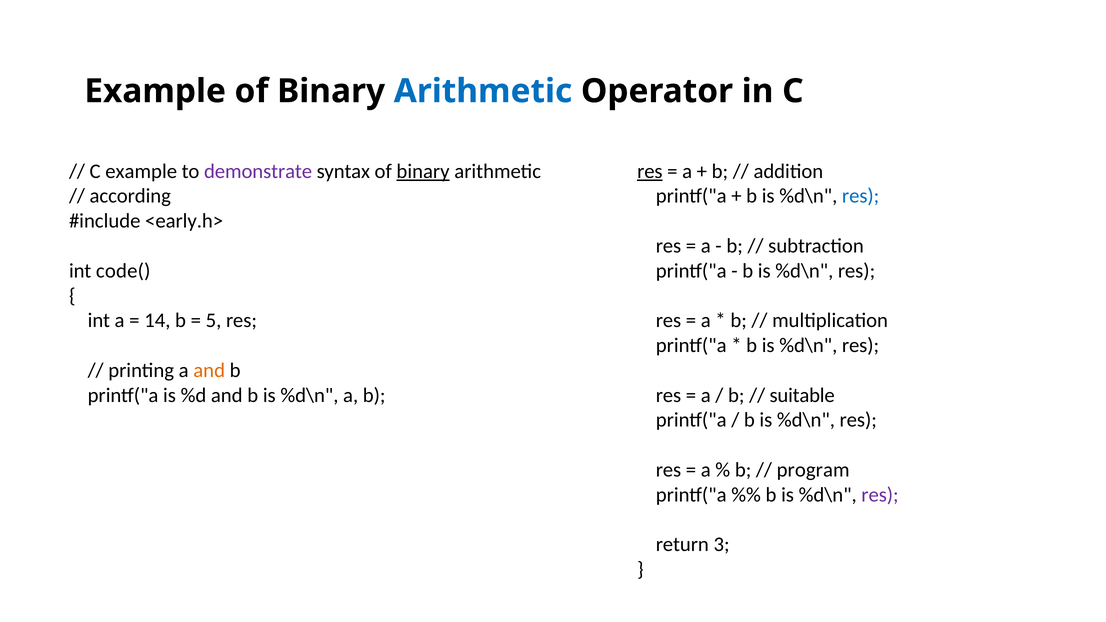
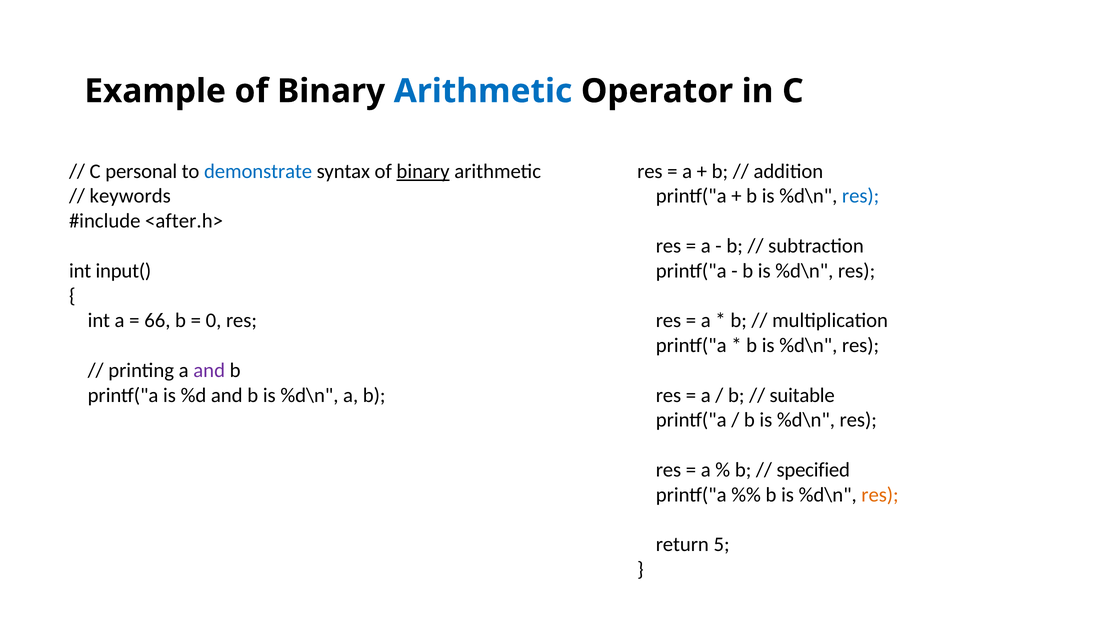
C example: example -> personal (141, 171)
demonstrate colour: purple -> blue (258, 171)
res underline: present -> none (650, 171)
according: according -> keywords (130, 196)
<early.h>: <early.h> -> <after.h> (184, 221)
code(: code( -> input( (123, 271)
14: 14 -> 66 (157, 321)
5: 5 -> 0 (214, 321)
and colour: orange -> purple (209, 370)
program: program -> specified (813, 470)
res colour: purple -> orange (880, 495)
3: 3 -> 5 (722, 545)
